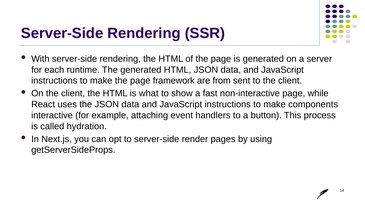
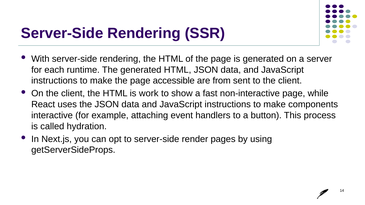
framework: framework -> accessible (174, 81)
what: what -> work (149, 94)
